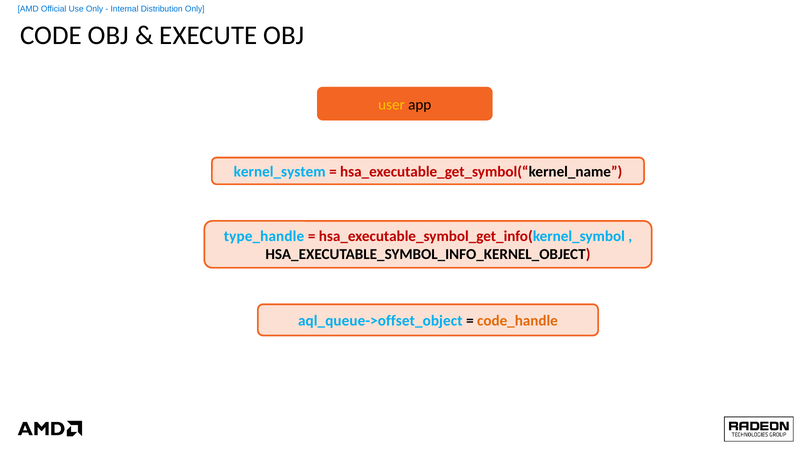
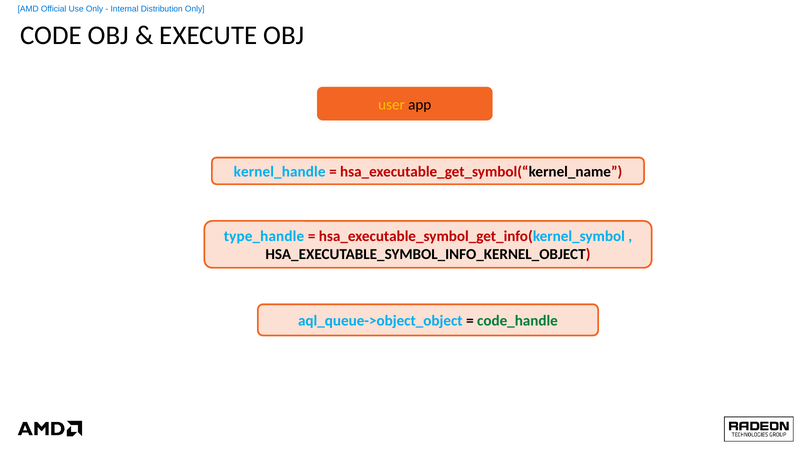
kernel_system: kernel_system -> kernel_handle (280, 172)
aql_queue->offset_object: aql_queue->offset_object -> aql_queue->object_object (380, 321)
code_handle colour: orange -> green (517, 321)
